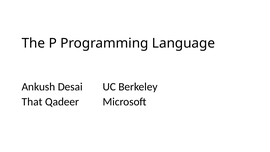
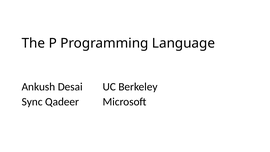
That: That -> Sync (32, 102)
